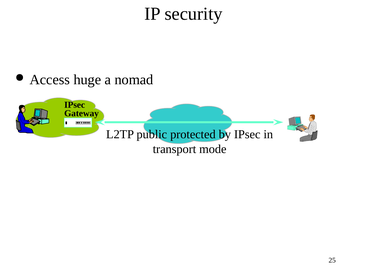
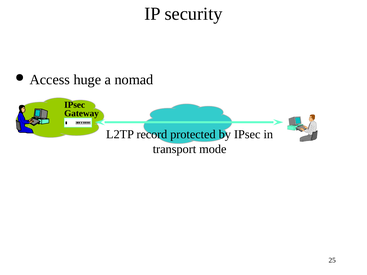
public: public -> record (152, 134)
